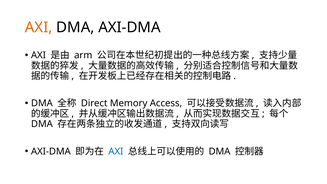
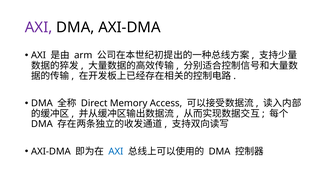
AXI colour: orange -> purple (39, 27)
